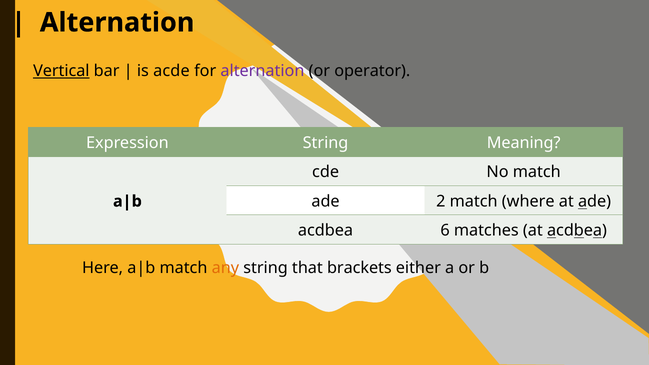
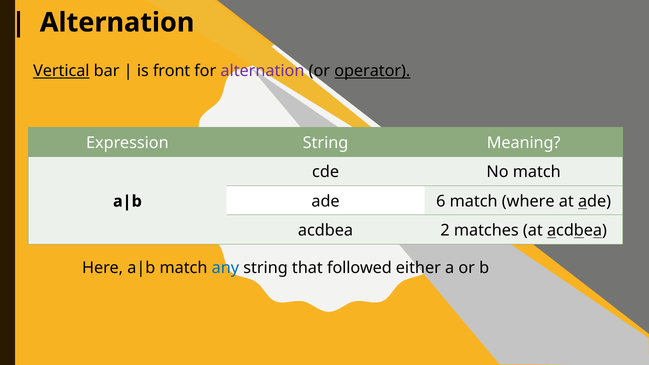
acde: acde -> front (172, 71)
operator underline: none -> present (372, 71)
2: 2 -> 6 (441, 201)
6: 6 -> 2 (445, 230)
any colour: orange -> blue (225, 268)
brackets: brackets -> followed (359, 268)
